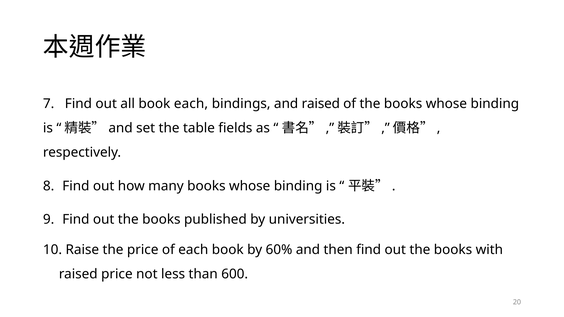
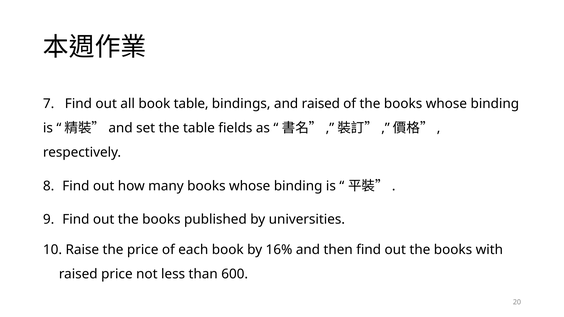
book each: each -> table (191, 104)
60%: 60% -> 16% (279, 250)
